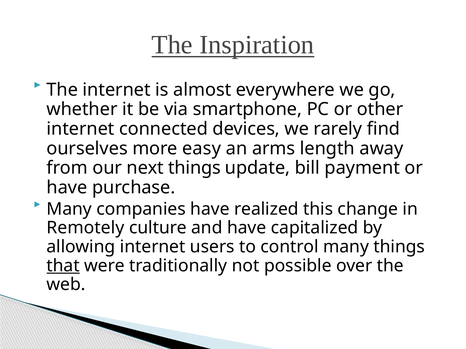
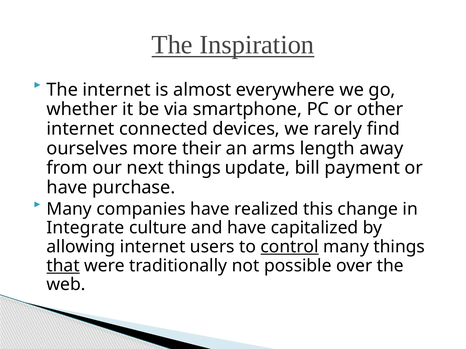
easy: easy -> their (202, 149)
Remotely: Remotely -> Integrate (85, 228)
control underline: none -> present (290, 247)
